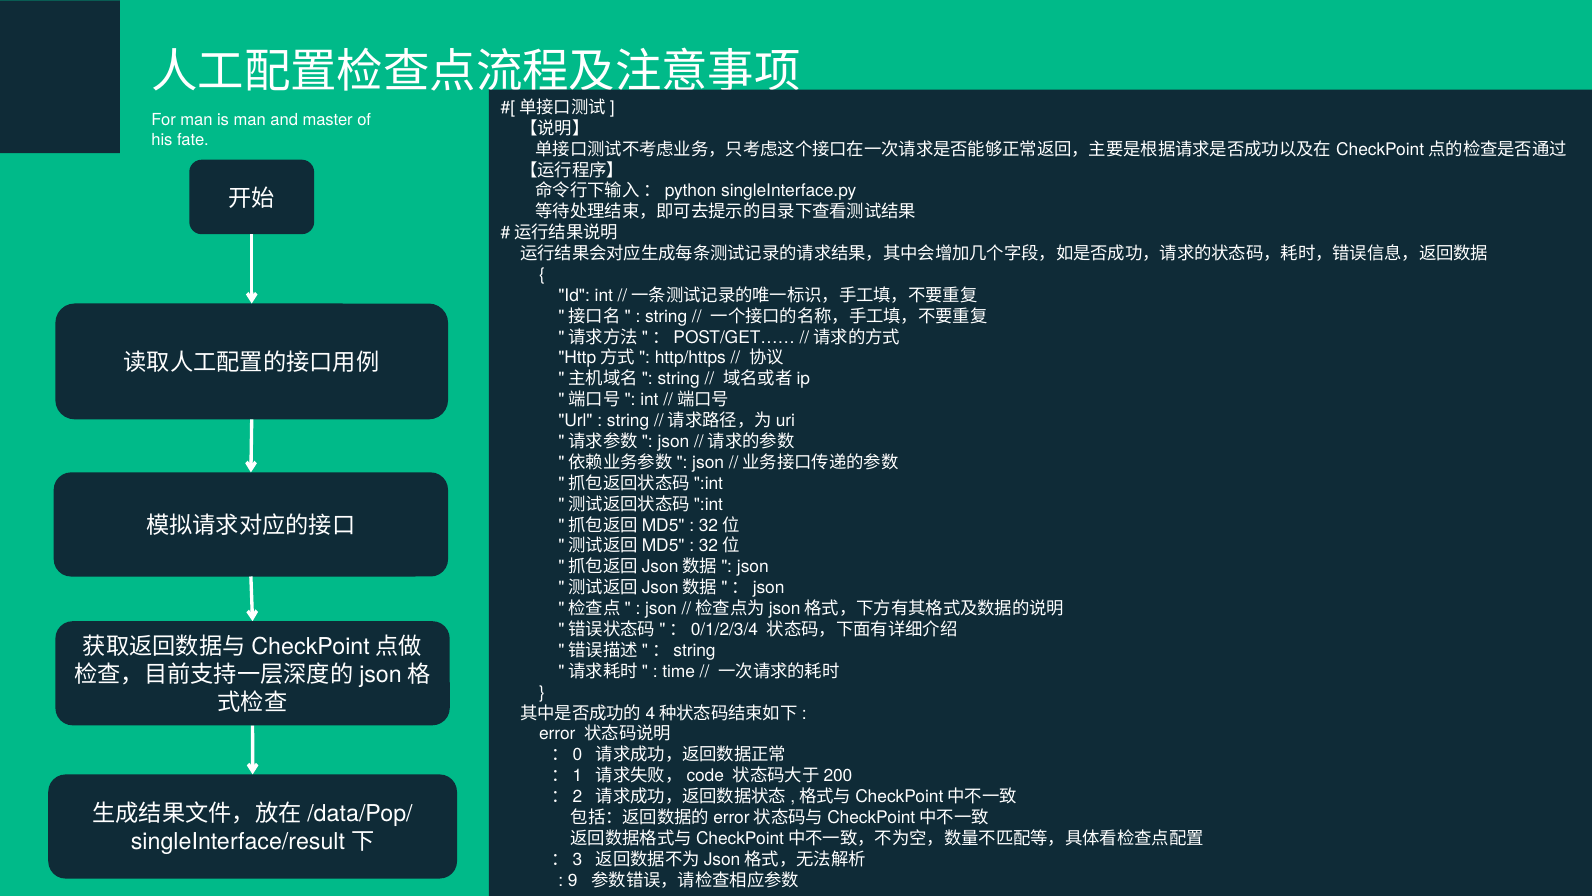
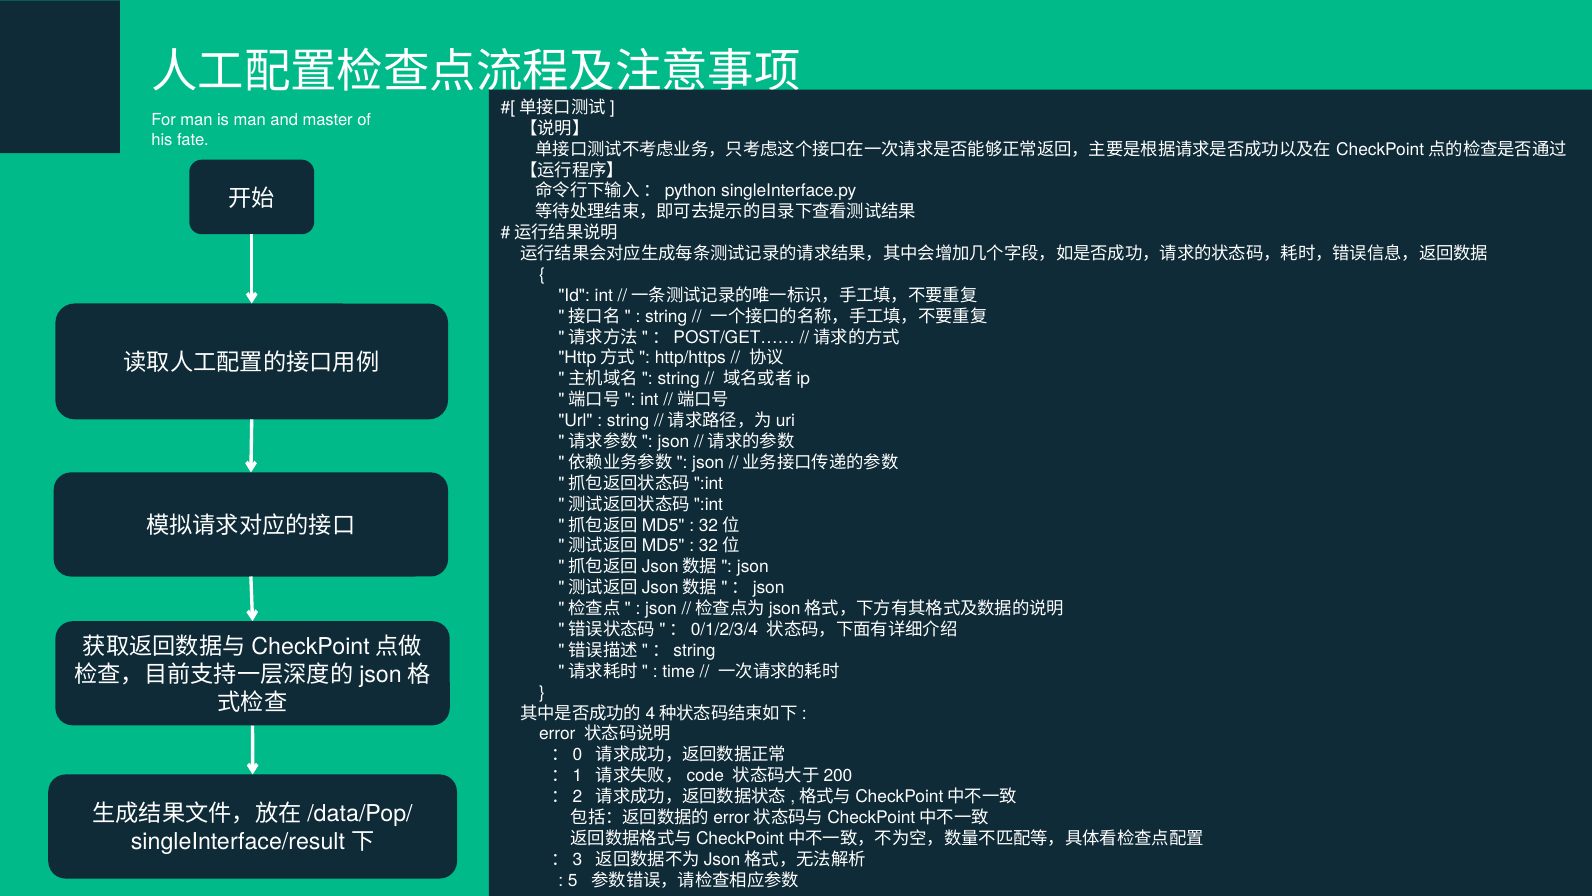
9: 9 -> 5 (573, 880)
